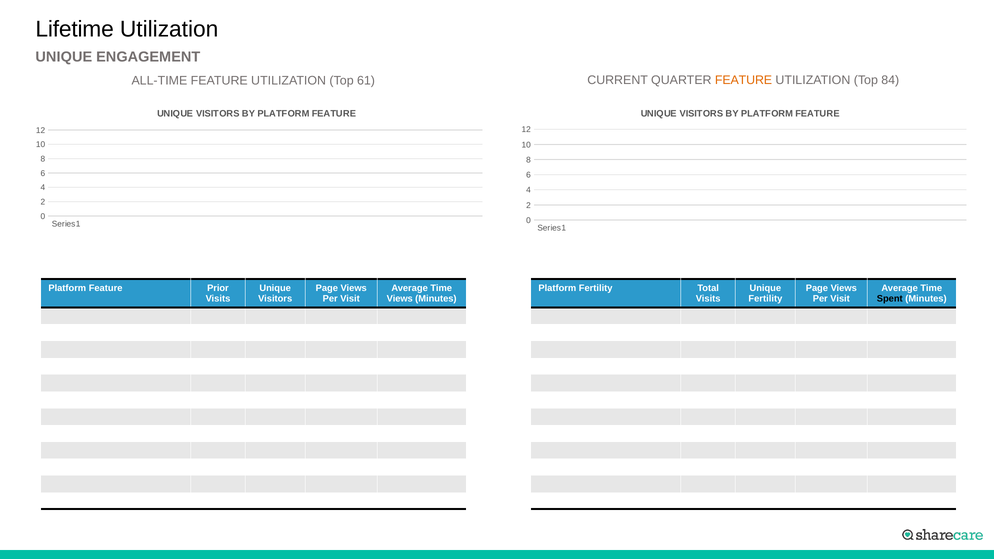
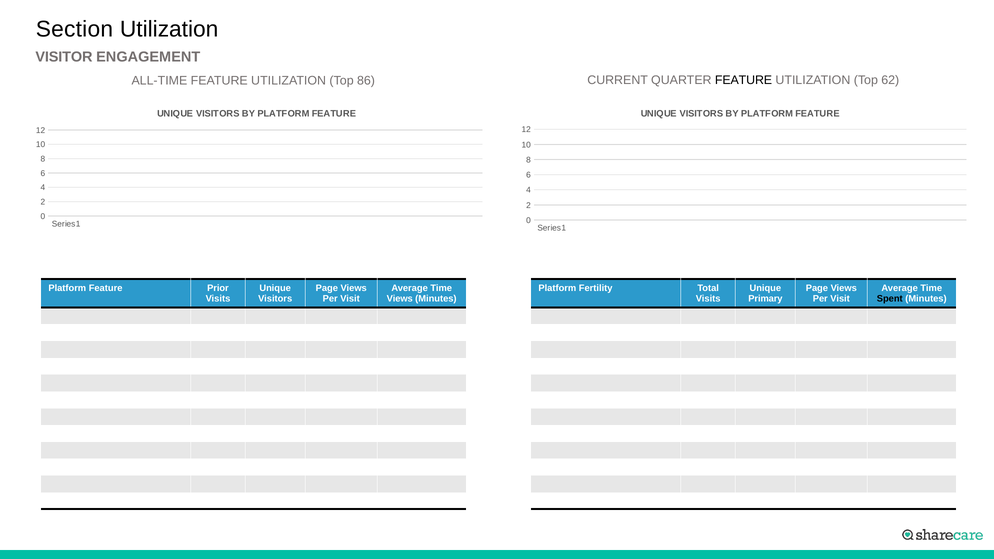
Lifetime: Lifetime -> Section (74, 29)
UNIQUE: UNIQUE -> VISITOR (64, 57)
FEATURE colour: orange -> black (744, 80)
84: 84 -> 62 (890, 80)
61: 61 -> 86 (366, 80)
Fertility: Fertility -> Primary (765, 299)
